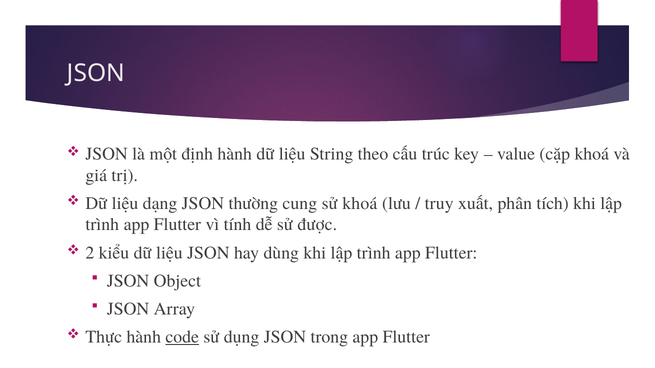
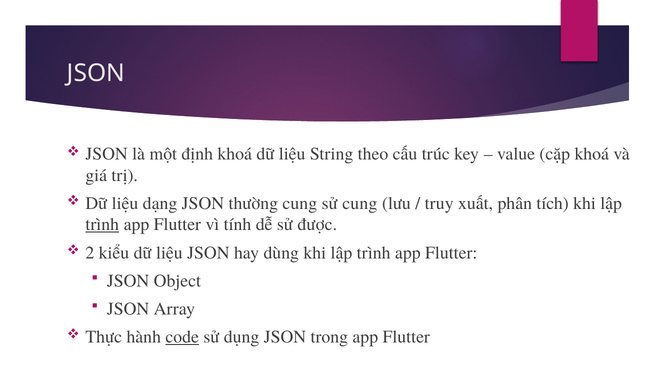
định hành: hành -> khoá (235, 154)
sử khoá: khoá -> cung (360, 204)
trình underline: none -> present (102, 225)
